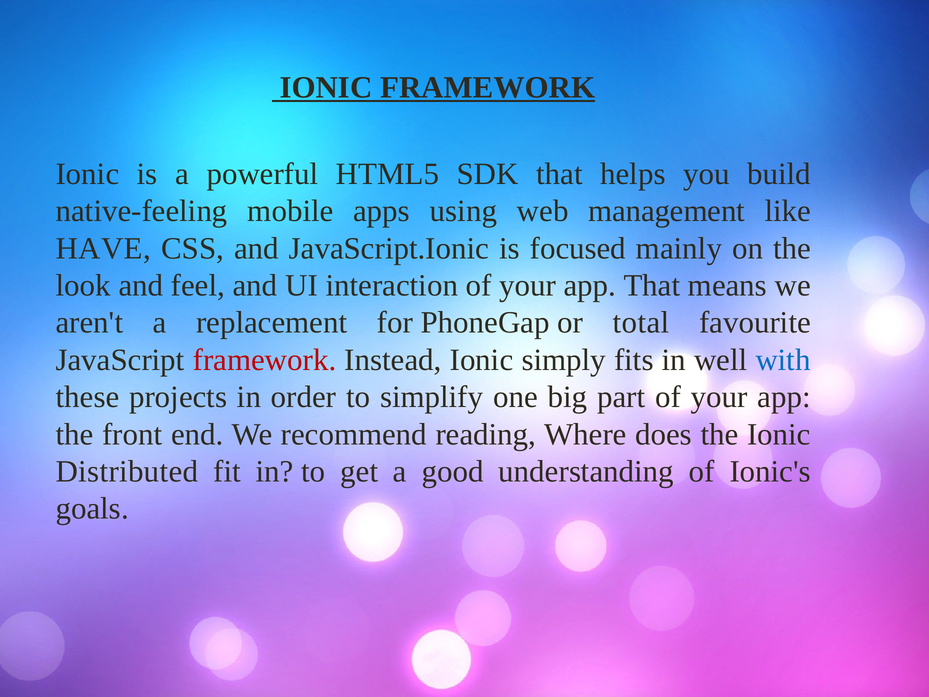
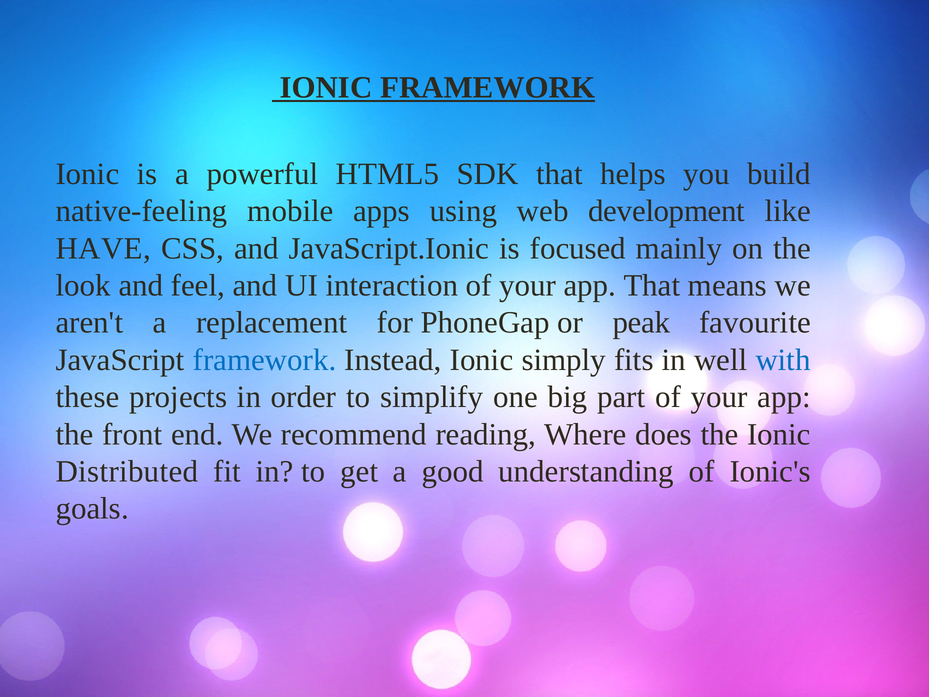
management: management -> development (667, 211)
total: total -> peak (641, 323)
framework colour: red -> blue (265, 360)
